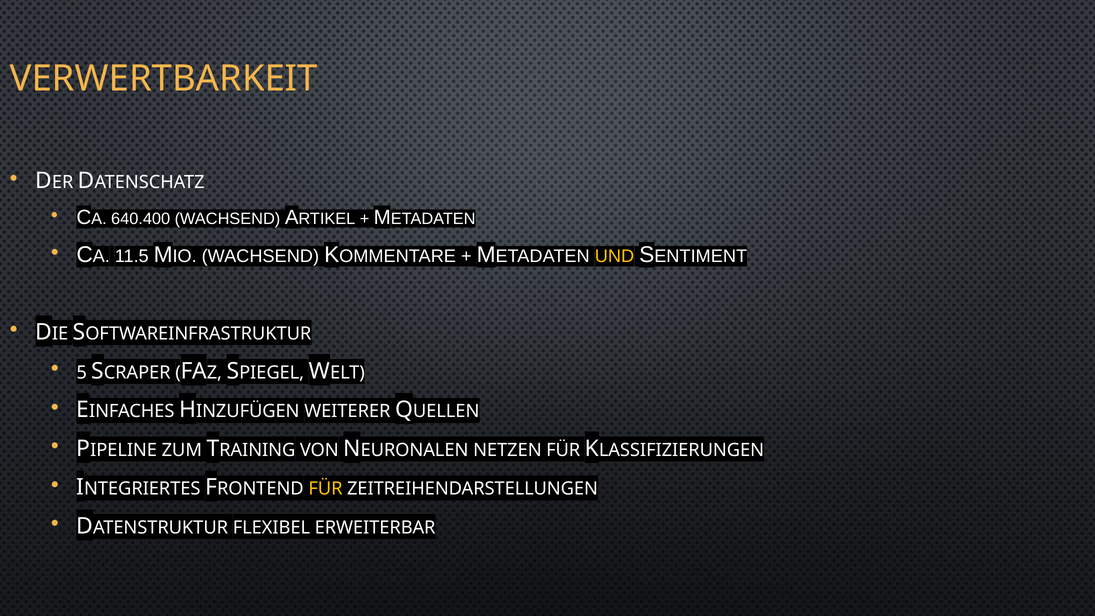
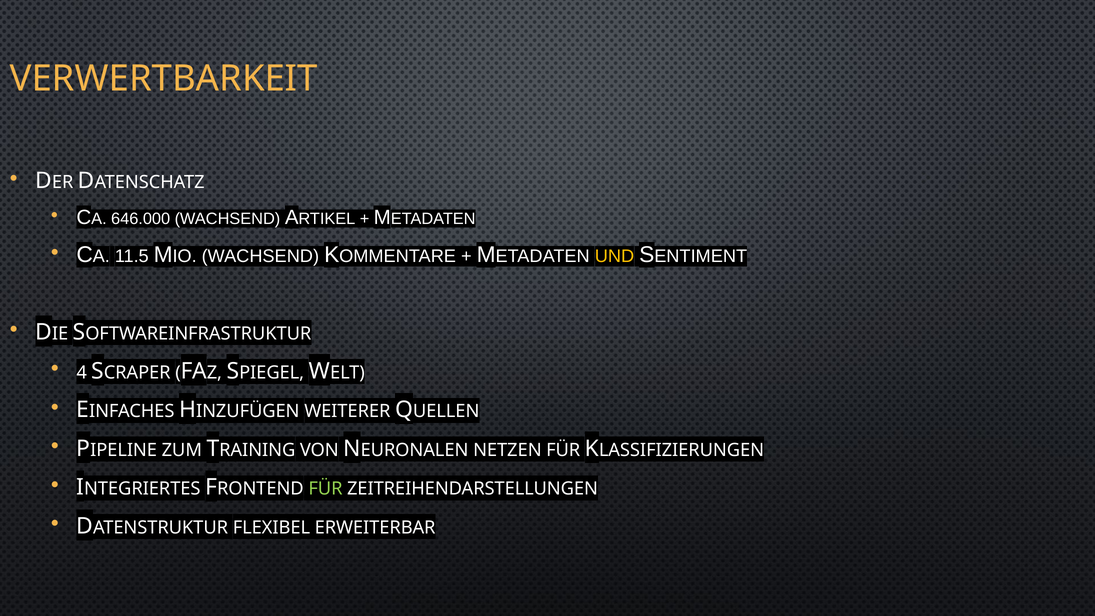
640.400: 640.400 -> 646.000 (141, 219)
5: 5 -> 4 (82, 372)
FÜR colour: yellow -> light green (326, 489)
